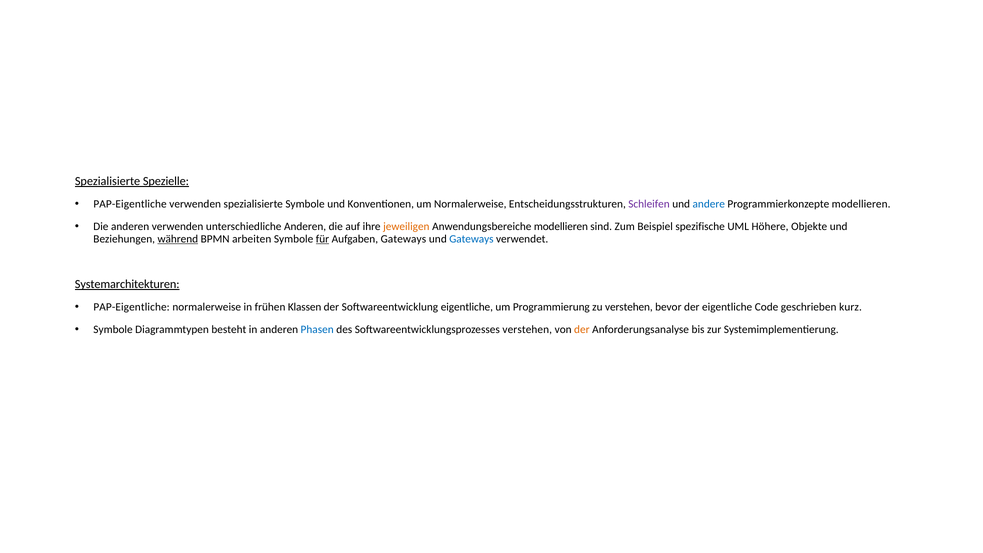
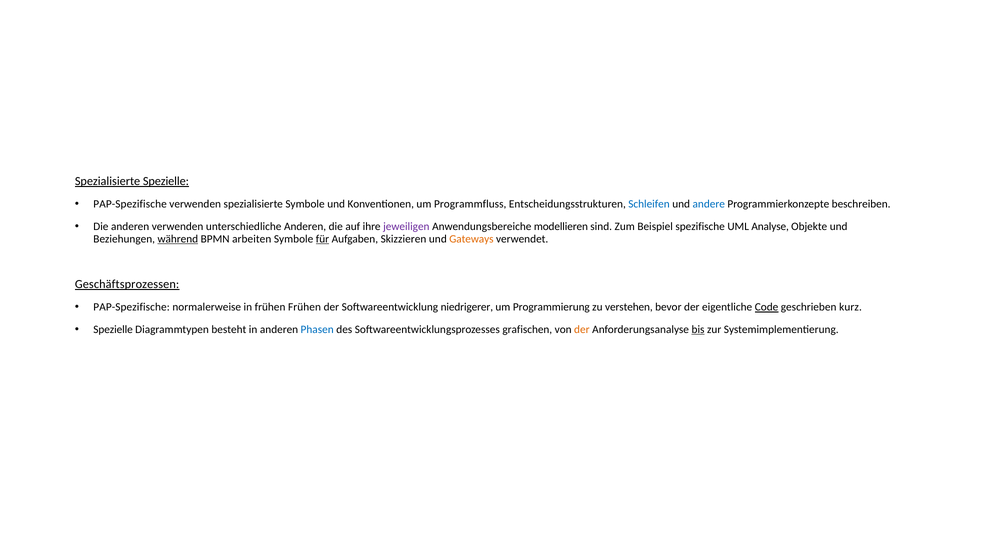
PAP-Eigentliche: PAP-Eigentliche -> PAP-Spezifische (130, 204)
um Normalerweise: Normalerweise -> Programmfluss (470, 204)
Schleifen colour: purple -> blue (649, 204)
Programmierkonzepte modellieren: modellieren -> beschreiben (861, 204)
jeweiligen colour: orange -> purple (406, 227)
Höhere: Höhere -> Analyse (770, 227)
Aufgaben Gateways: Gateways -> Skizzieren (403, 239)
Gateways colour: blue -> orange (471, 239)
Systemarchitekturen: Systemarchitekturen -> Geschäftsprozessen (127, 284)
PAP-Eigentliche: PAP-Eigentliche -> PAP-Spezifische (132, 307)
frühen Klassen: Klassen -> Frühen (305, 307)
Softwareentwicklung eigentliche: eigentliche -> niedrigerer (467, 307)
Code underline: none -> present (767, 307)
Symbole: Symbole -> Spezielle (113, 329)
Softwareentwicklungsprozesses verstehen: verstehen -> grafischen (527, 329)
bis underline: none -> present (698, 329)
